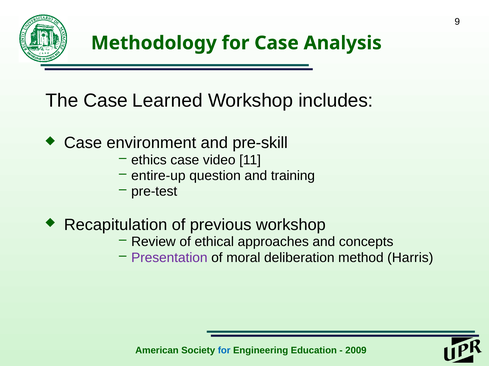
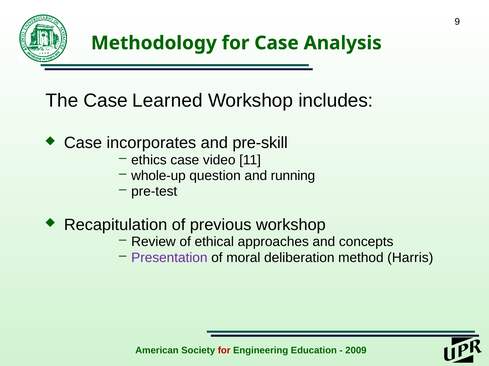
environment: environment -> incorporates (151, 143)
entire-up: entire-up -> whole-up (158, 176)
training: training -> running (293, 176)
for colour: blue -> red (224, 351)
